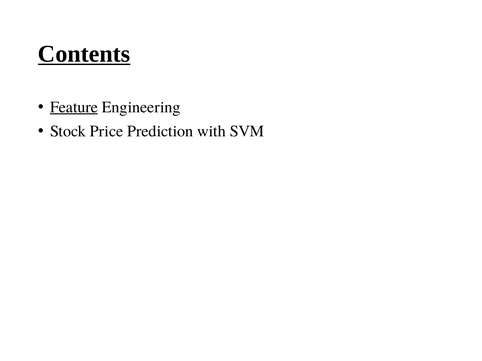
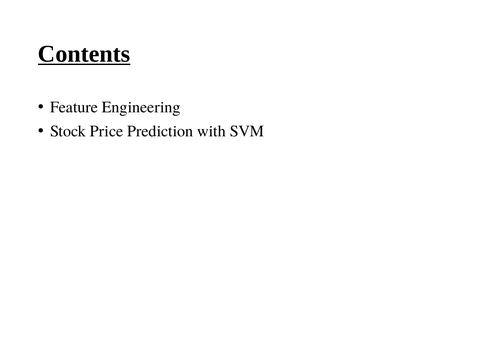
Feature underline: present -> none (74, 107)
